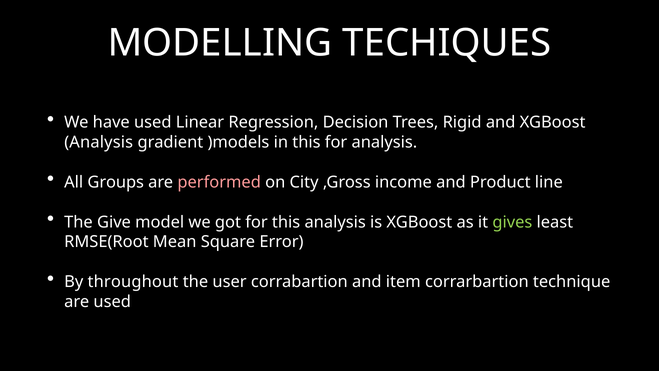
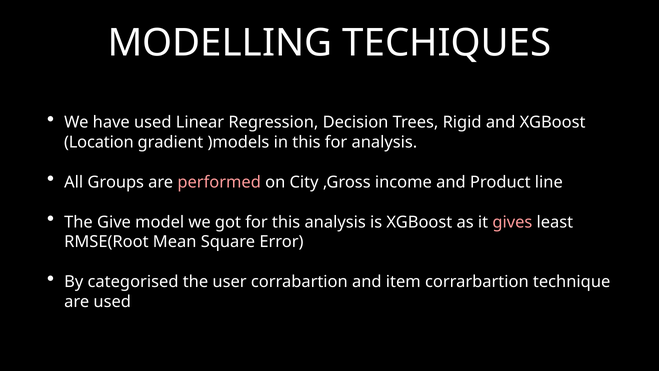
Analysis: Analysis -> Location (99, 142)
gives colour: light green -> pink (512, 222)
throughout: throughout -> categorised (133, 282)
